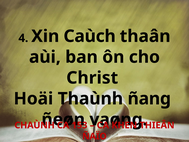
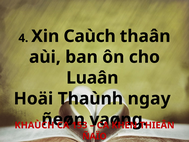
Christ: Christ -> Luaân (92, 78)
ñang: ñang -> ngay (149, 99)
CHAÙNH: CHAÙNH -> KHAÙCH (34, 125)
